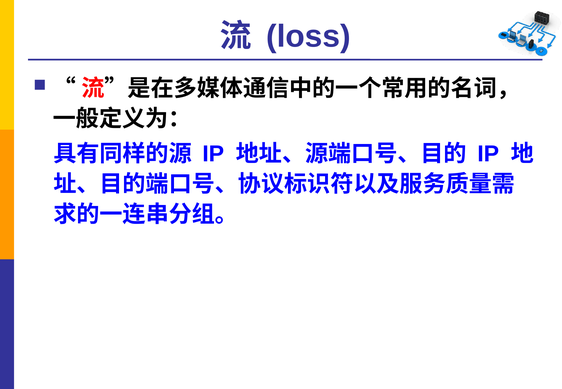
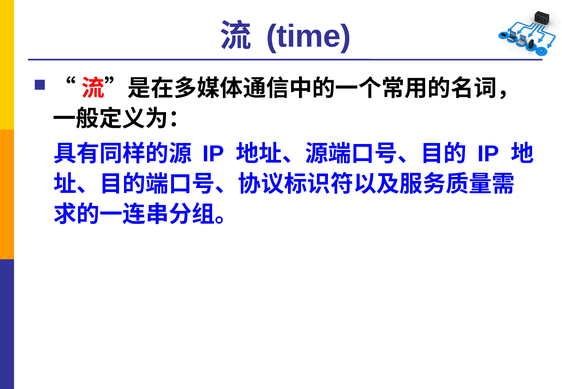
loss: loss -> time (309, 36)
